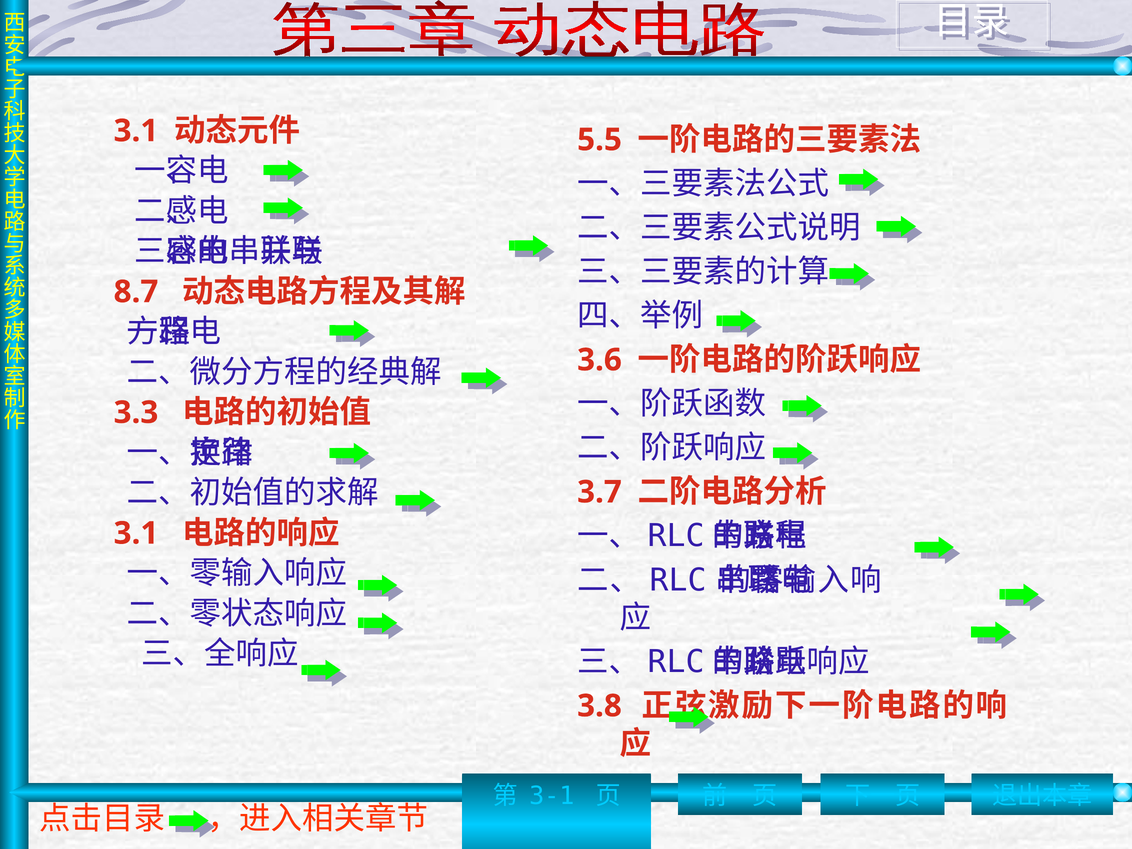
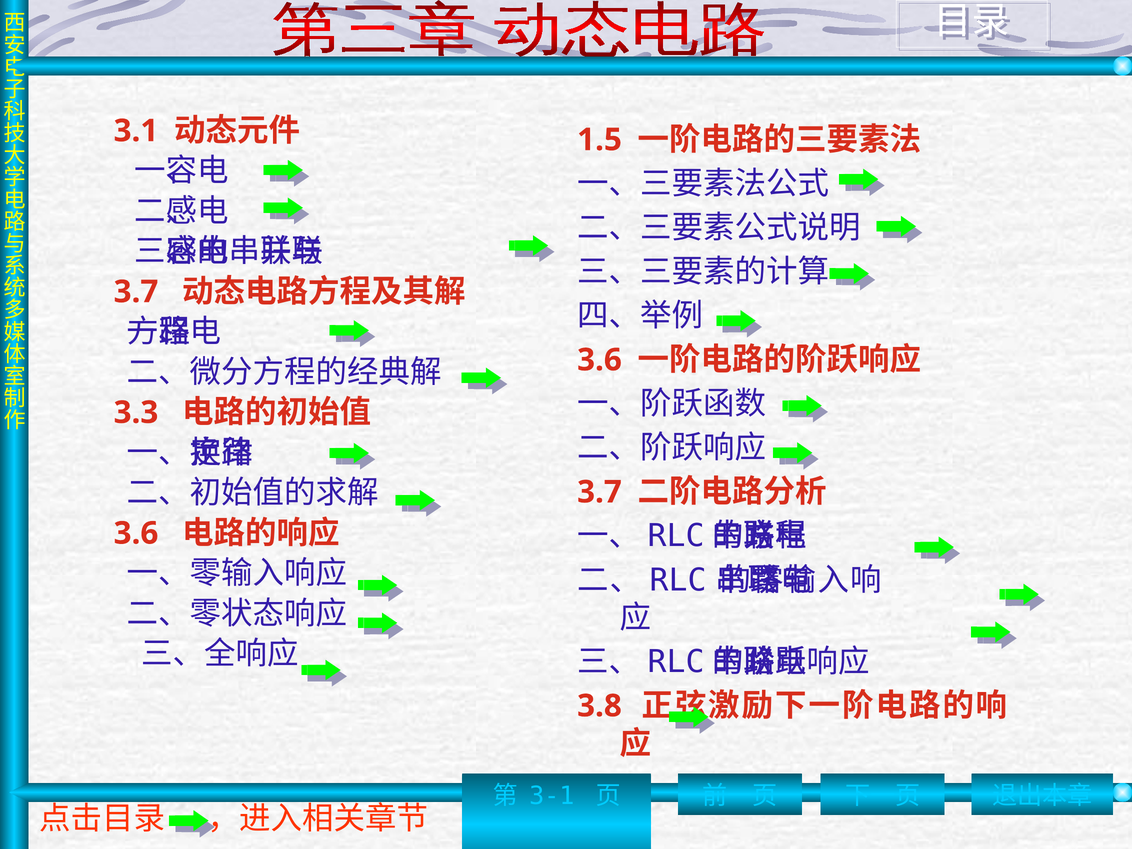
5.5: 5.5 -> 1.5 (599, 140)
8.7: 8.7 -> 3.7 (136, 292)
3.1: 3.1 -> 3.6 (136, 533)
